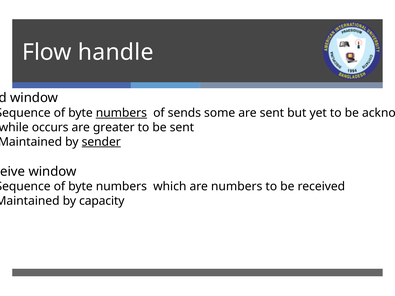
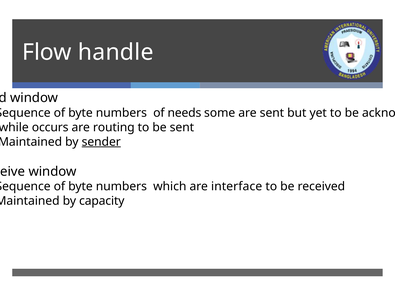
numbers underline: present -> none (121, 113)
sends: sends -> needs (184, 113)
greater: greater -> routing (114, 127)
are numbers: numbers -> interface (237, 187)
